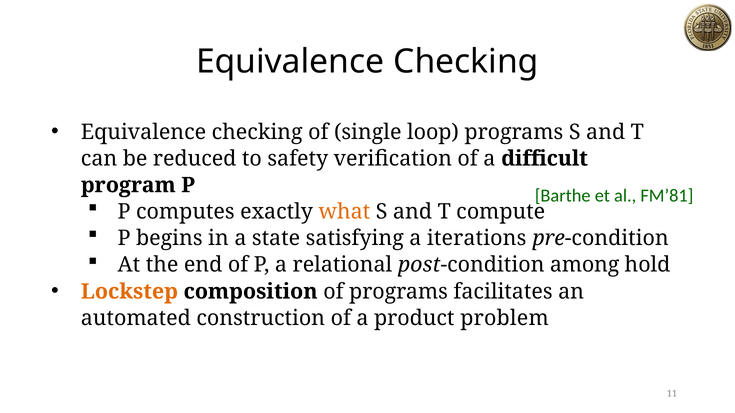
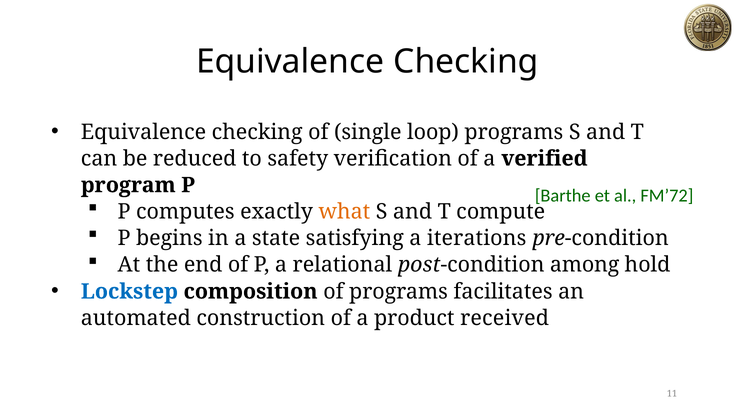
difficult: difficult -> verified (544, 159)
FM’81: FM’81 -> FM’72 (667, 196)
Lockstep colour: orange -> blue (129, 292)
problem: problem -> received (505, 318)
